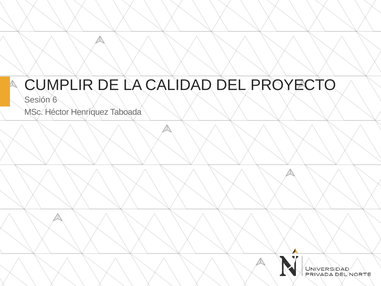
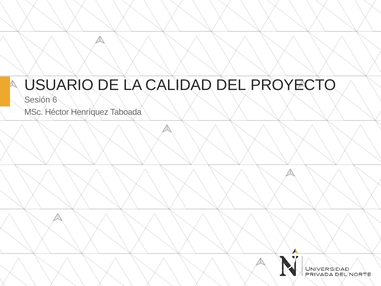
CUMPLIR: CUMPLIR -> USUARIO (59, 85)
